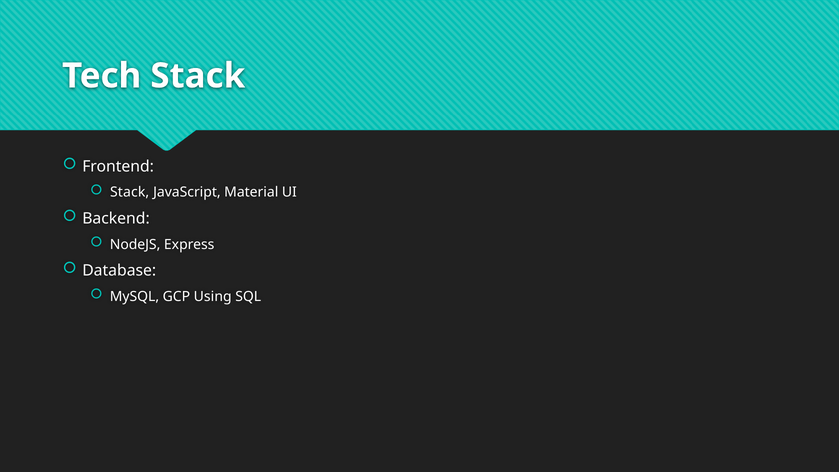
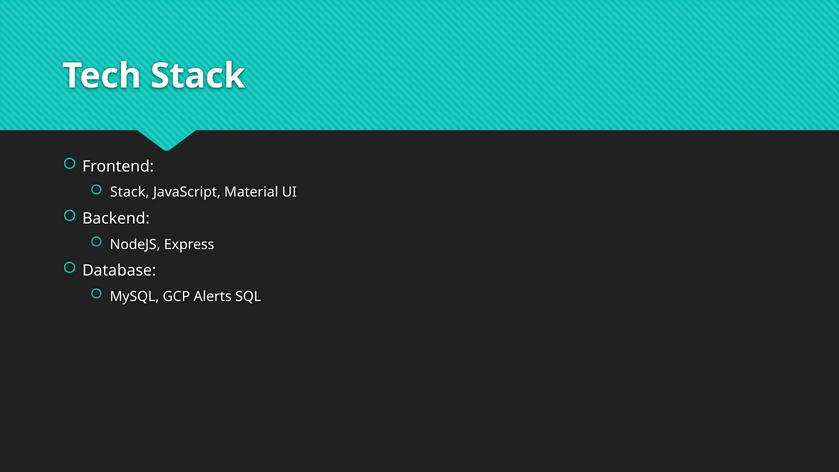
Using: Using -> Alerts (213, 296)
